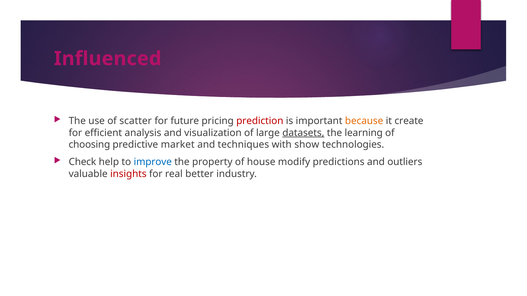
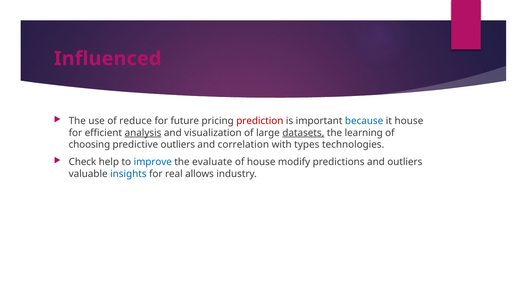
scatter: scatter -> reduce (136, 121)
because colour: orange -> blue (364, 121)
it create: create -> house (409, 121)
analysis underline: none -> present (143, 133)
predictive market: market -> outliers (178, 145)
techniques: techniques -> correlation (243, 145)
show: show -> types (307, 145)
property: property -> evaluate (212, 162)
insights colour: red -> blue (128, 174)
better: better -> allows (200, 174)
